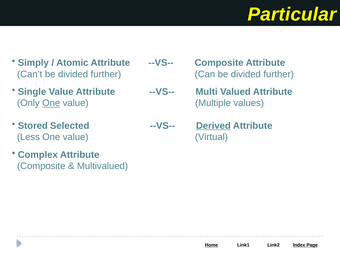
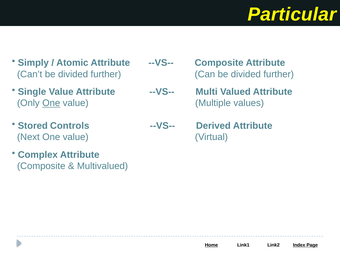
Selected: Selected -> Controls (70, 126)
Derived underline: present -> none (213, 126)
Less: Less -> Next (28, 137)
